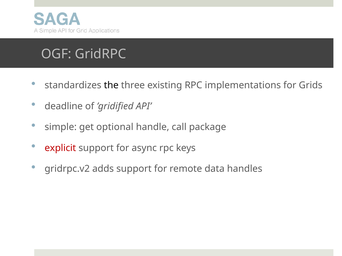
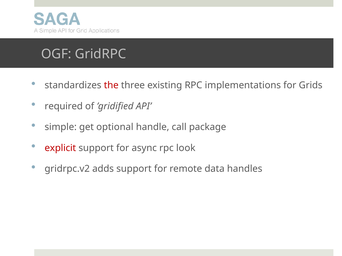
the colour: black -> red (111, 85)
deadline: deadline -> required (64, 106)
keys: keys -> look (186, 148)
